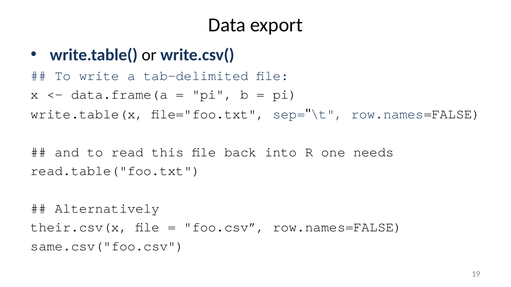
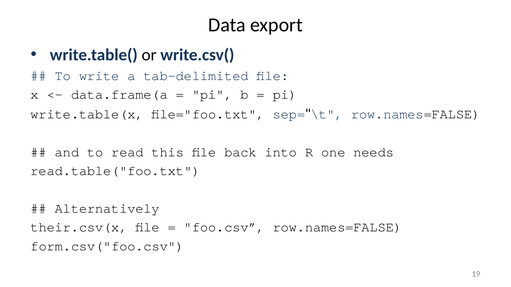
same.csv("foo.csv: same.csv("foo.csv -> form.csv("foo.csv (107, 246)
